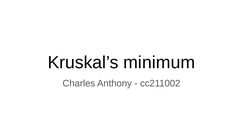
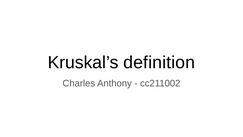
minimum: minimum -> definition (159, 62)
